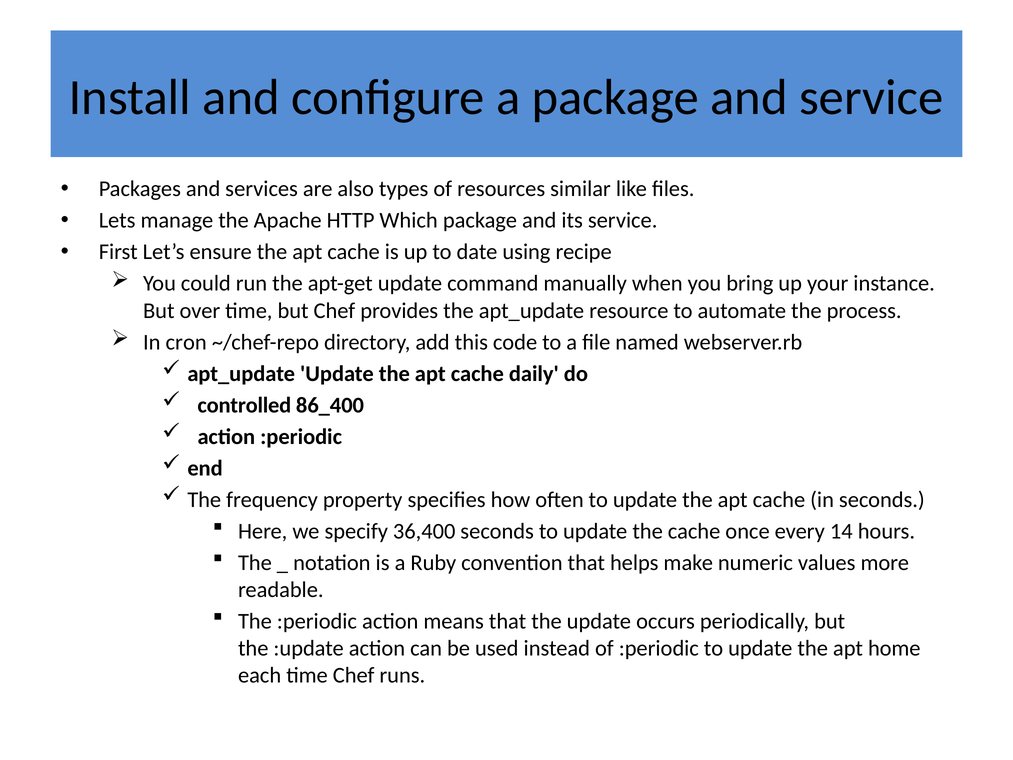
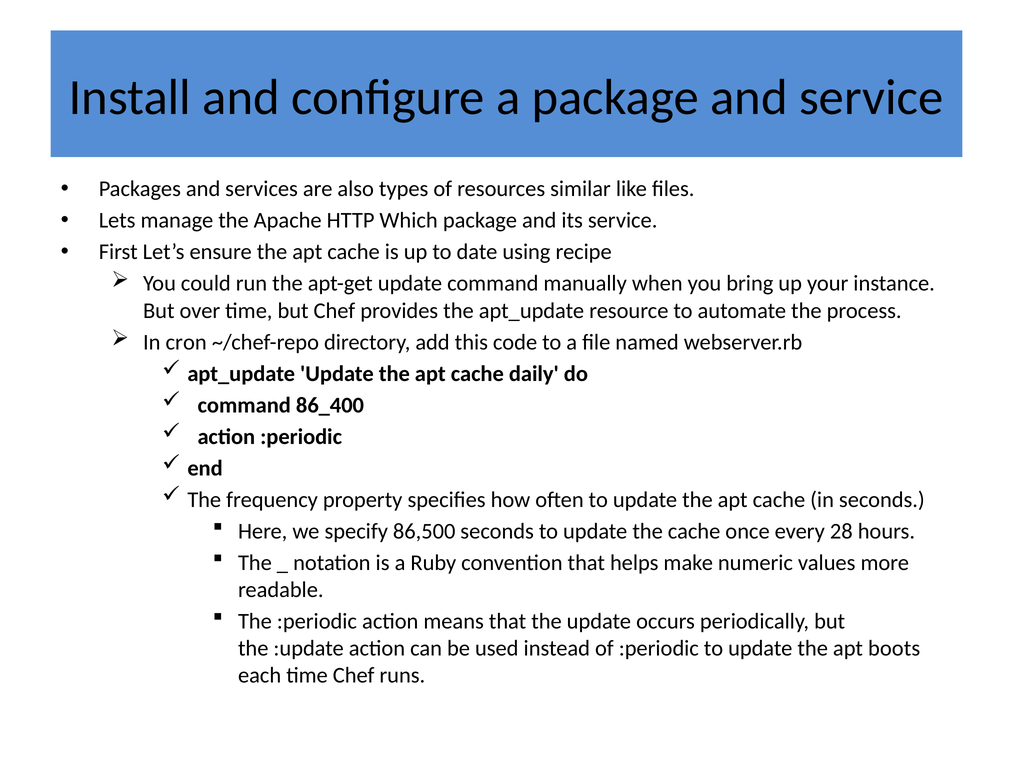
controlled: controlled -> command (244, 405)
36,400: 36,400 -> 86,500 (424, 531)
14: 14 -> 28 (841, 531)
home: home -> boots (894, 648)
